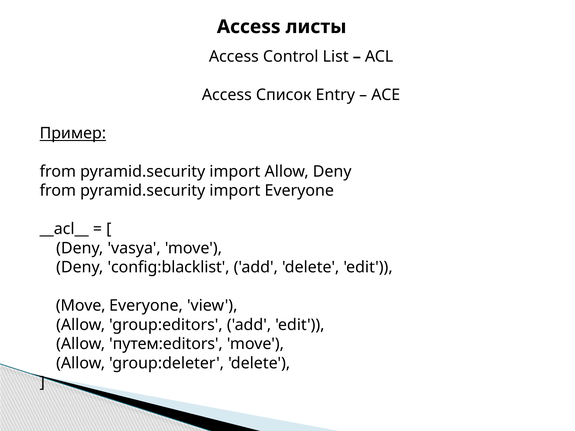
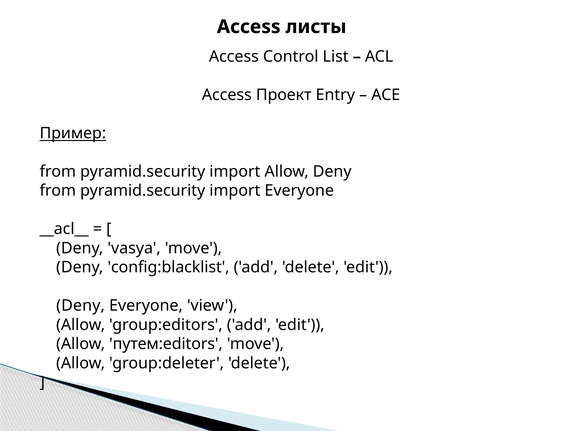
Список: Список -> Проект (284, 95)
Move: Move -> Deny (81, 306)
